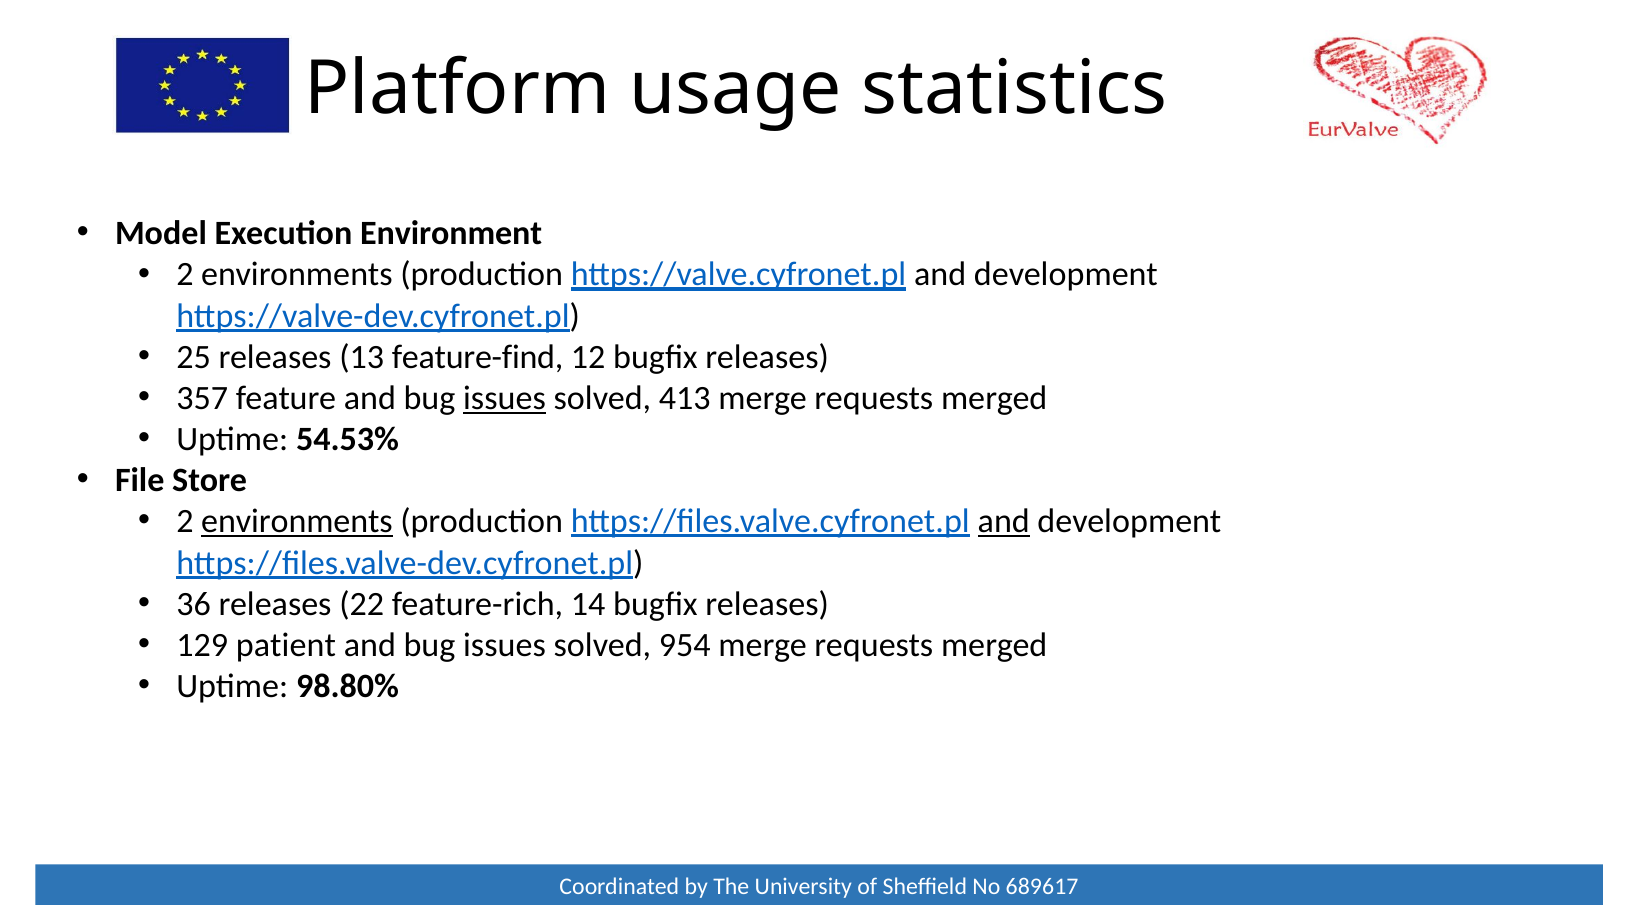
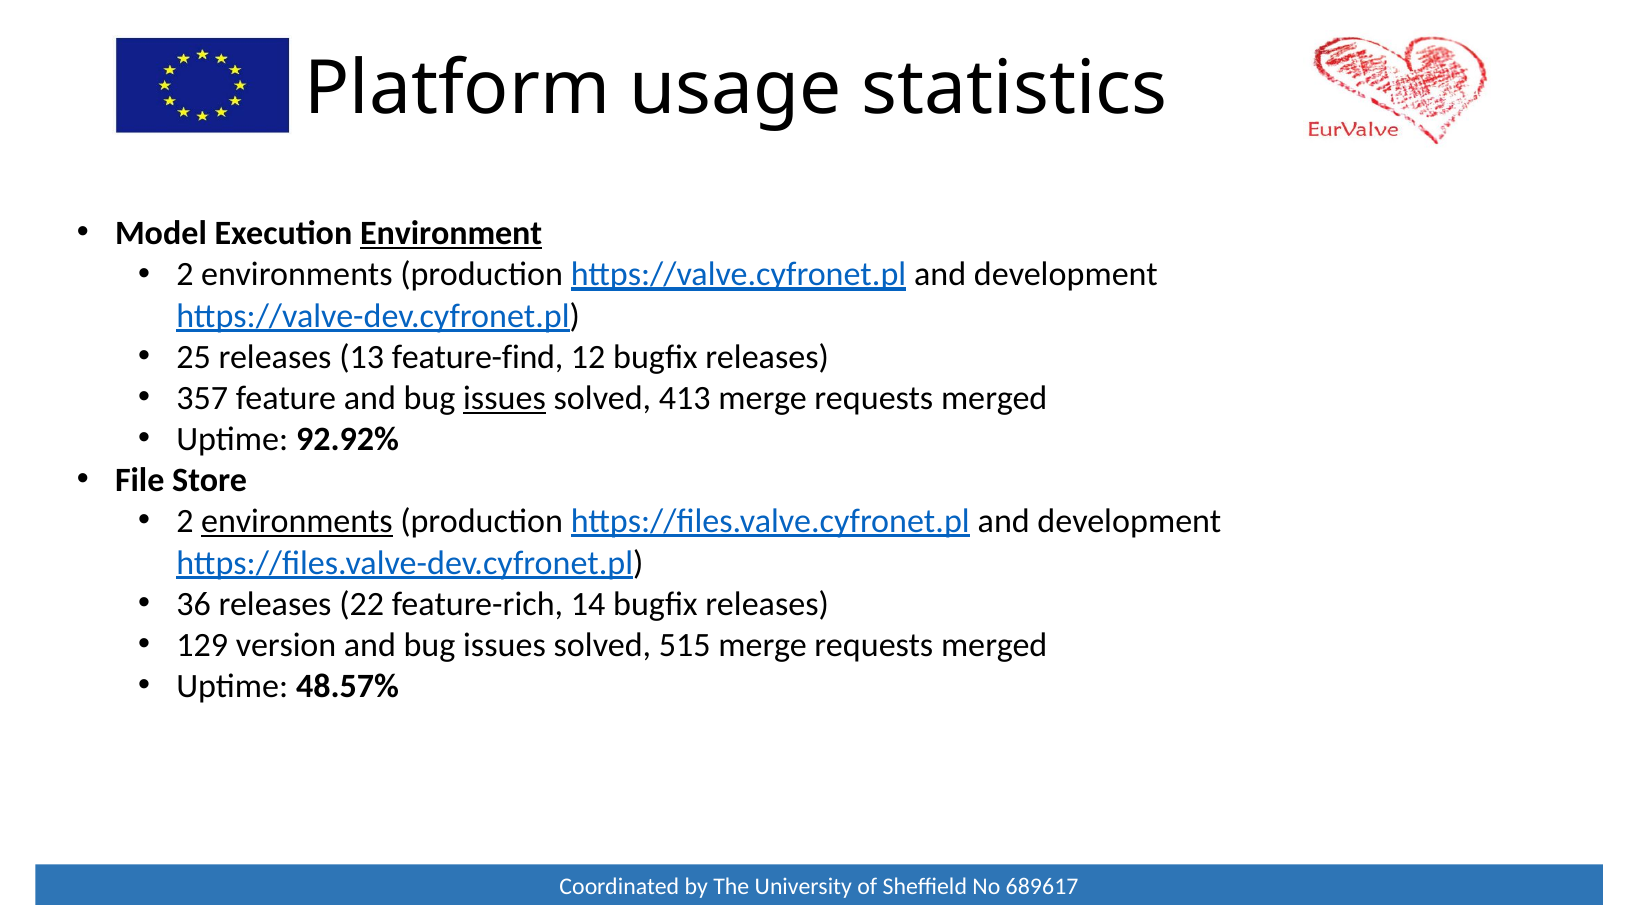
Environment underline: none -> present (451, 233)
54.53%: 54.53% -> 92.92% (348, 439)
and underline: present -> none (1004, 521)
patient: patient -> version (286, 645)
954: 954 -> 515 (685, 645)
98.80%: 98.80% -> 48.57% (348, 686)
